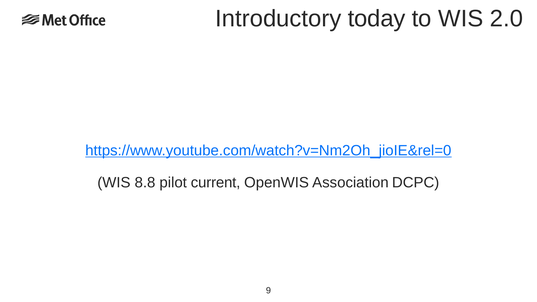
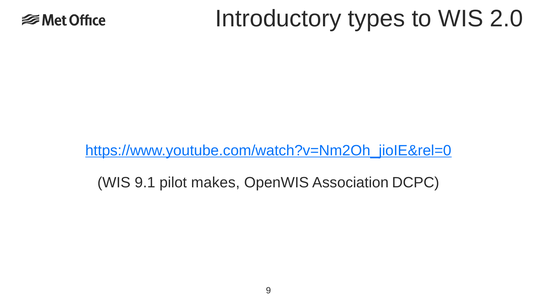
today: today -> types (377, 19)
8.8: 8.8 -> 9.1 (145, 183)
current: current -> makes (215, 183)
